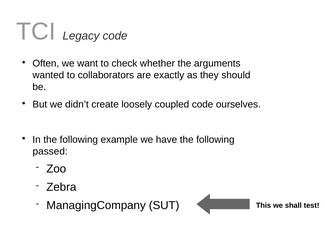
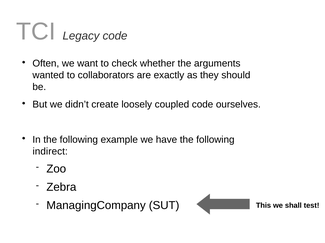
passed: passed -> indirect (50, 152)
